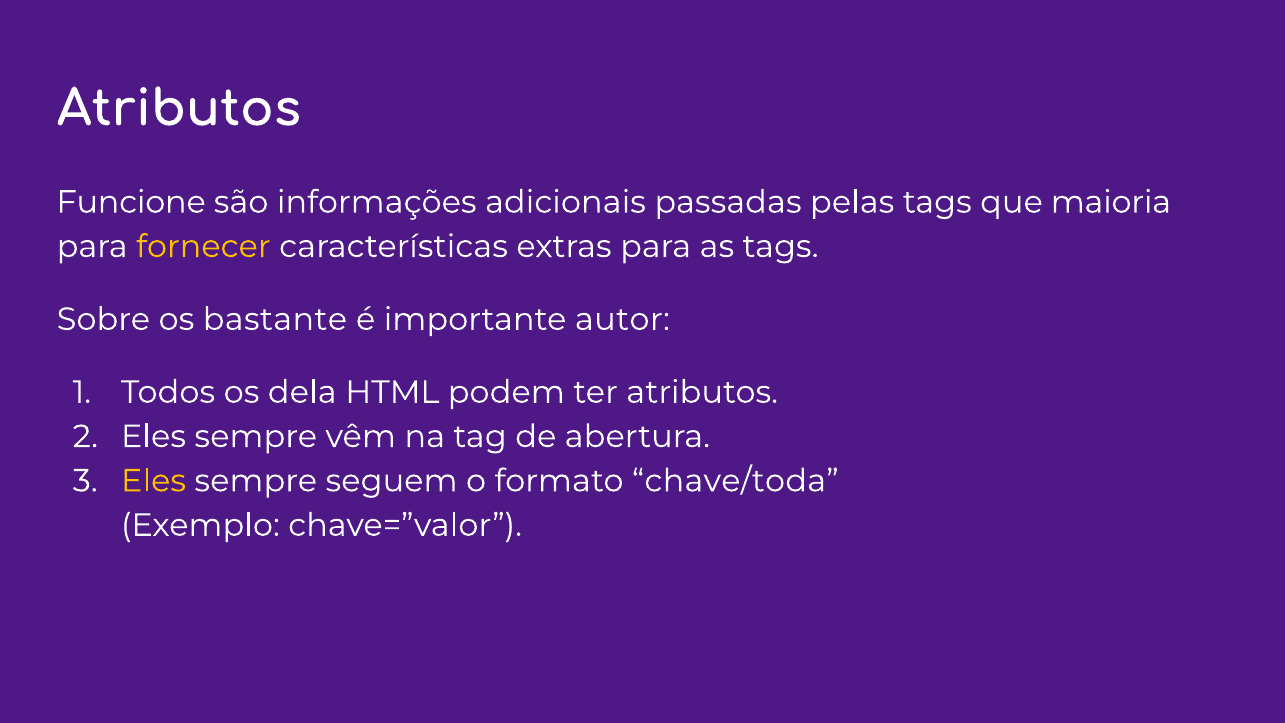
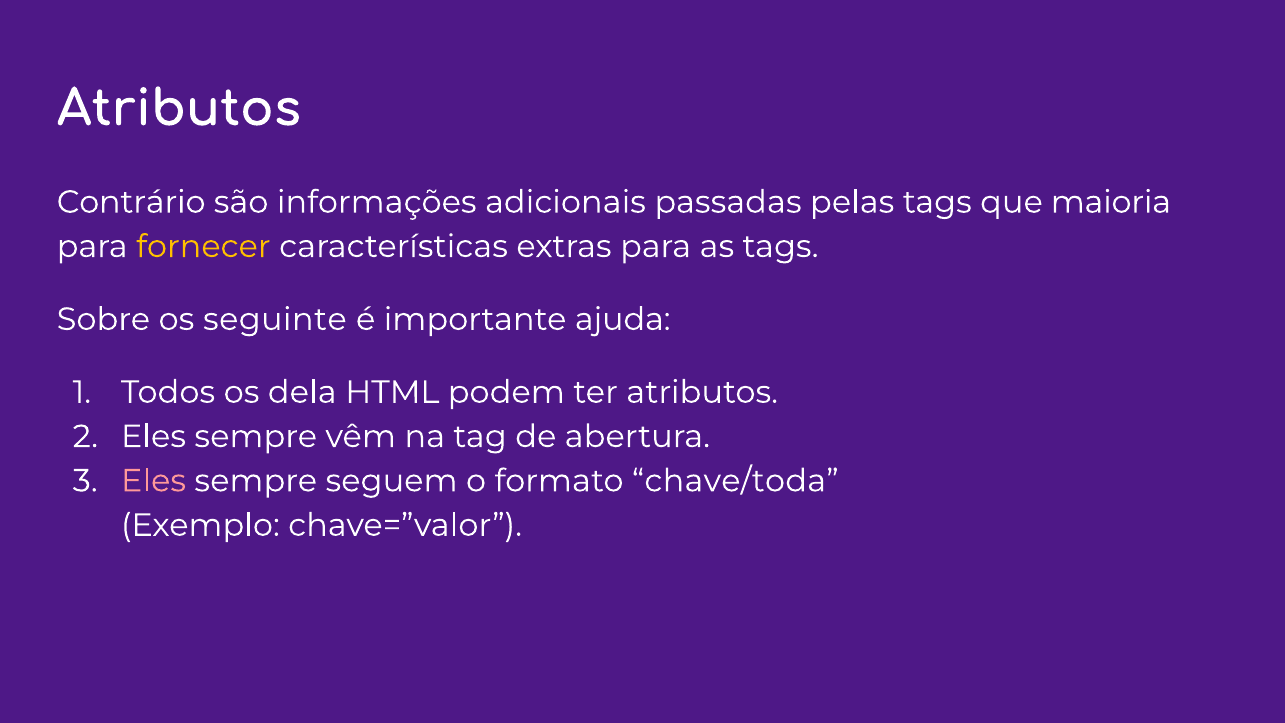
Funcione: Funcione -> Contrário (131, 202)
bastante: bastante -> seguinte (275, 319)
autor: autor -> ajuda (623, 319)
Eles colour: yellow -> pink (153, 481)
